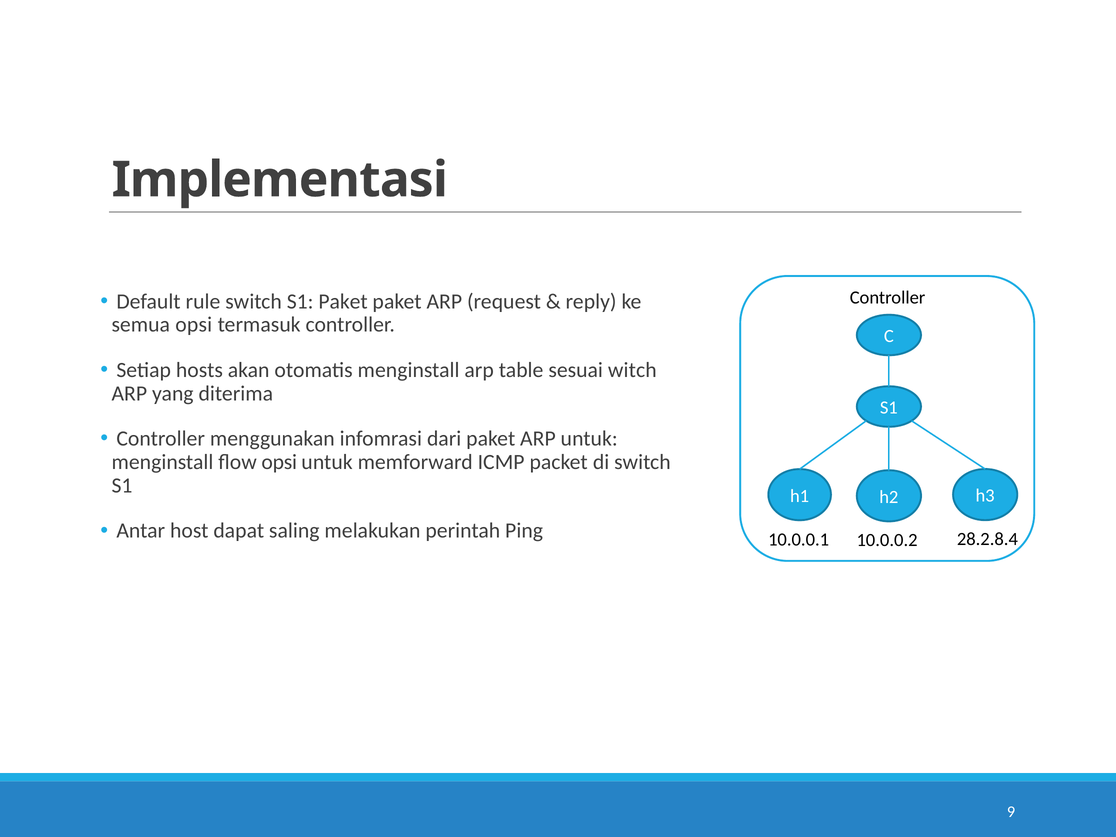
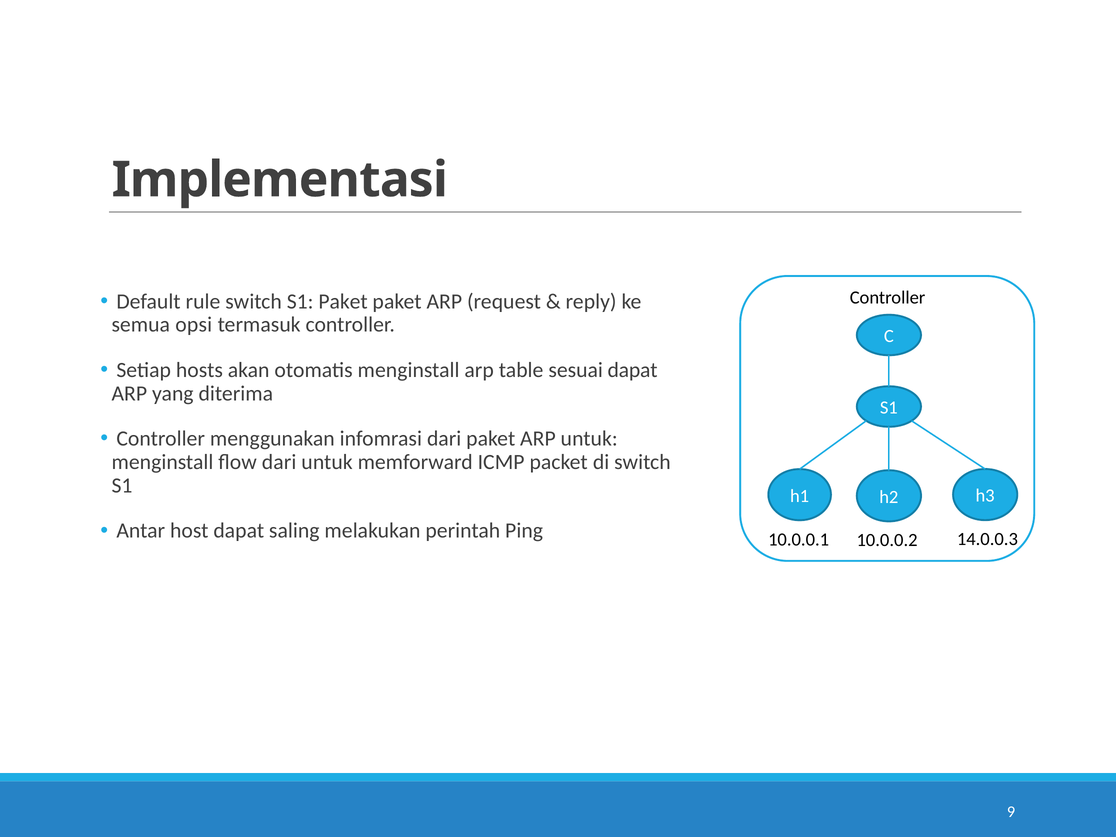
sesuai witch: witch -> dapat (633, 370)
flow opsi: opsi -> dari (279, 462)
28.2.8.4: 28.2.8.4 -> 14.0.0.3 (987, 539)
